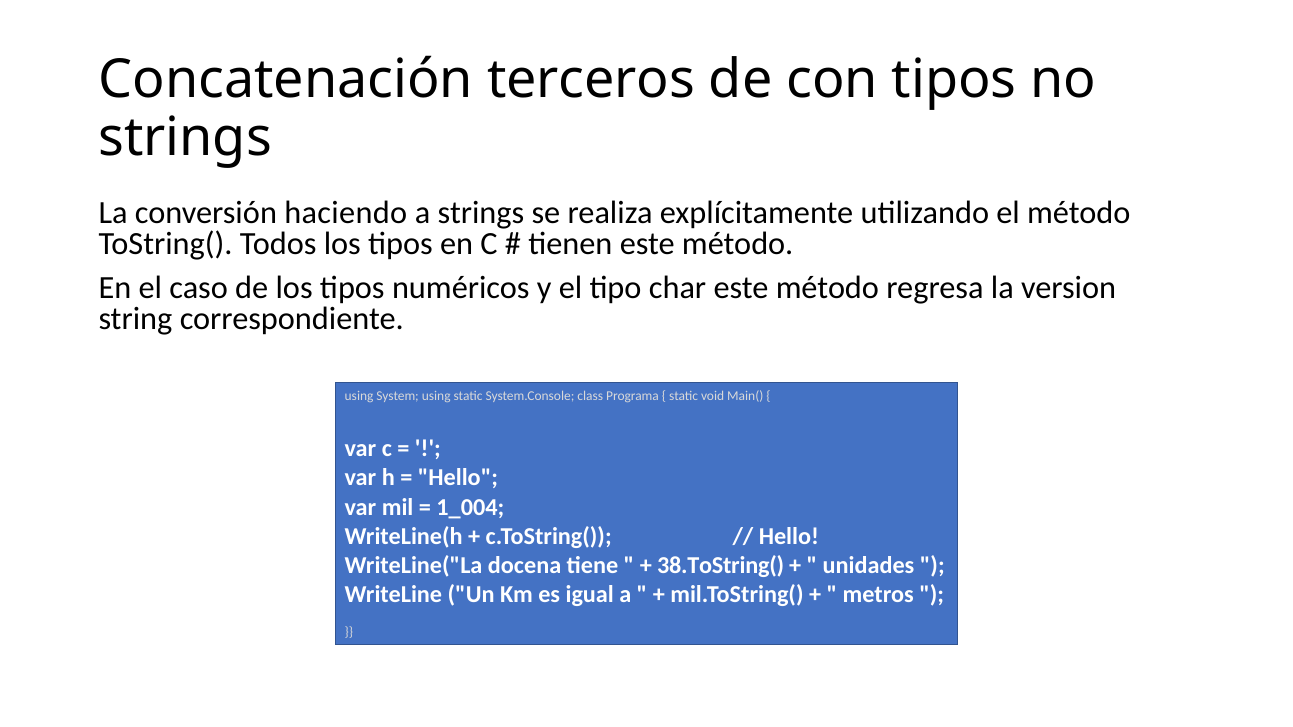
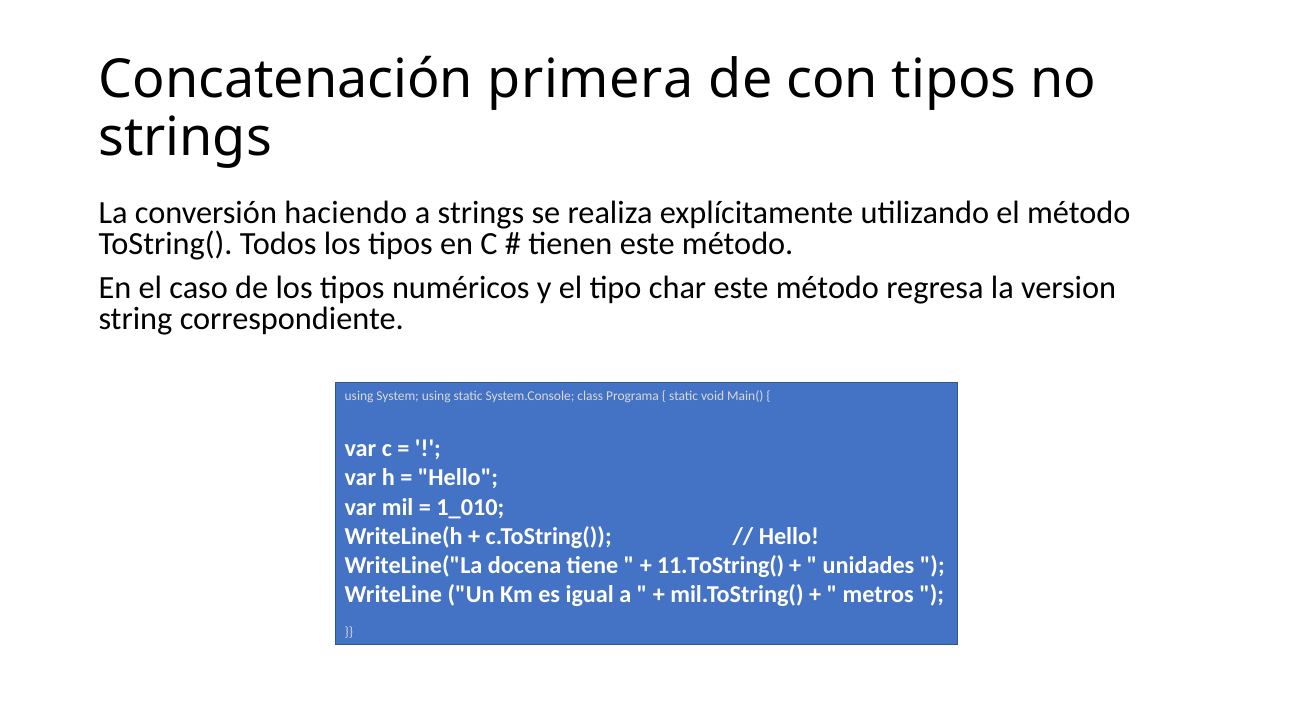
terceros: terceros -> primera (591, 80)
1_004: 1_004 -> 1_010 (470, 507)
38.ToString(: 38.ToString( -> 11.ToString( (721, 565)
